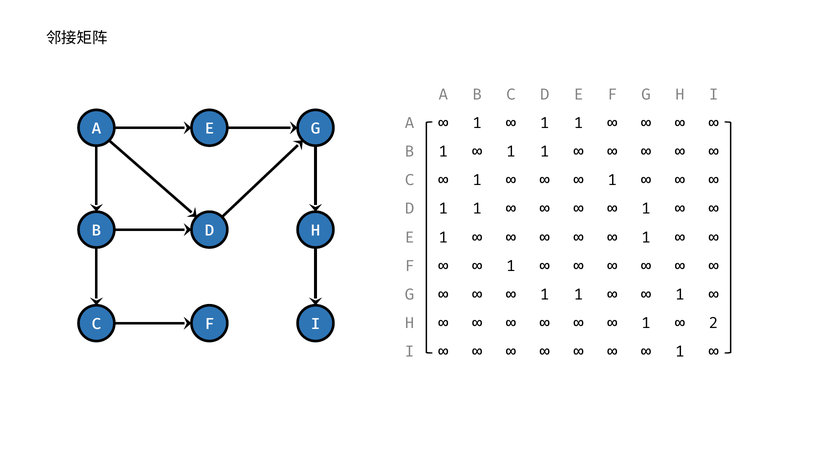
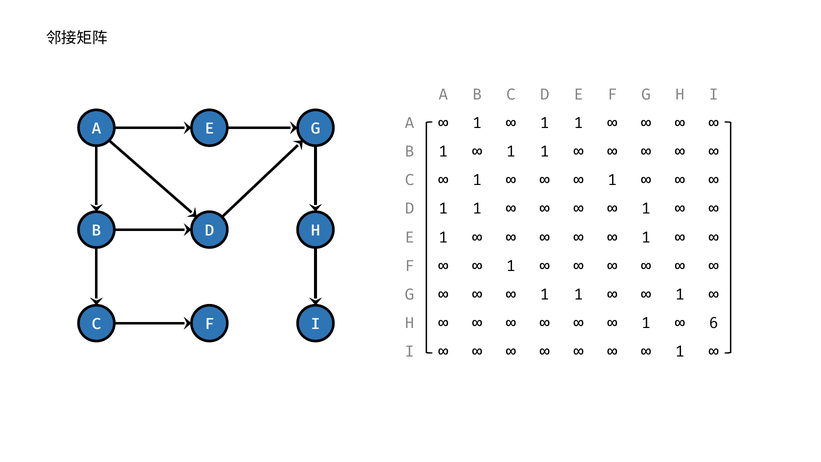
2: 2 -> 6 (714, 323)
